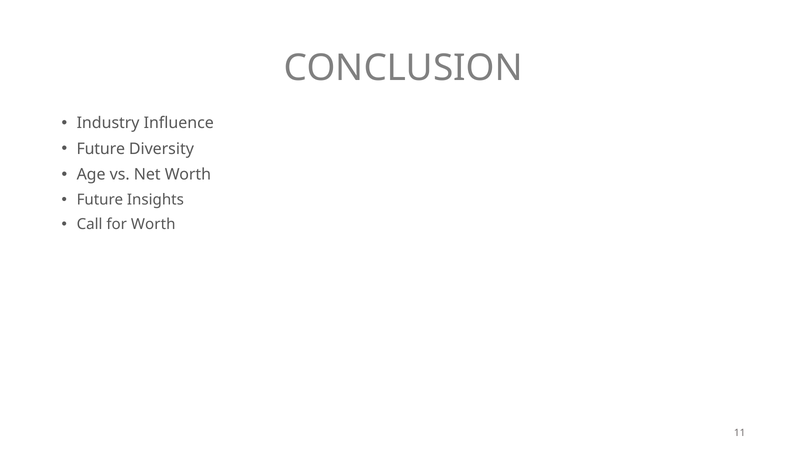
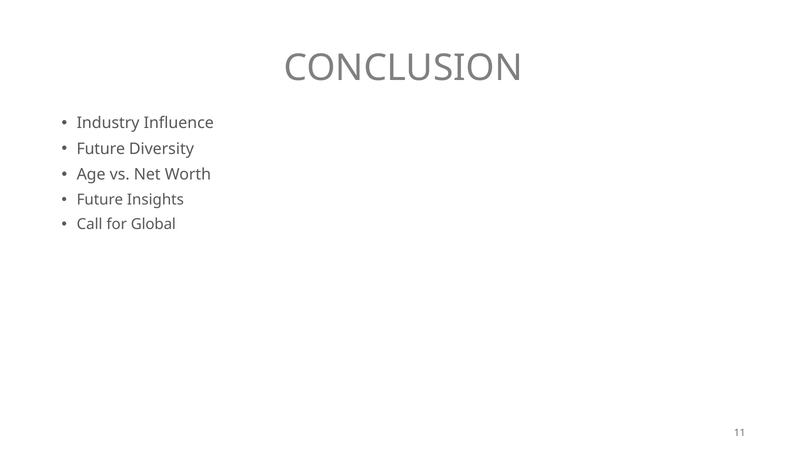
for Worth: Worth -> Global (153, 224)
